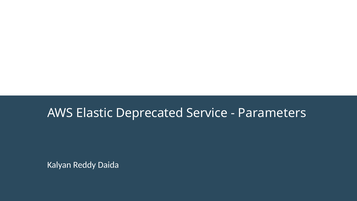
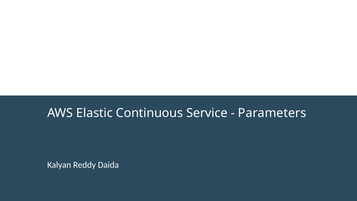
Deprecated: Deprecated -> Continuous (150, 113)
